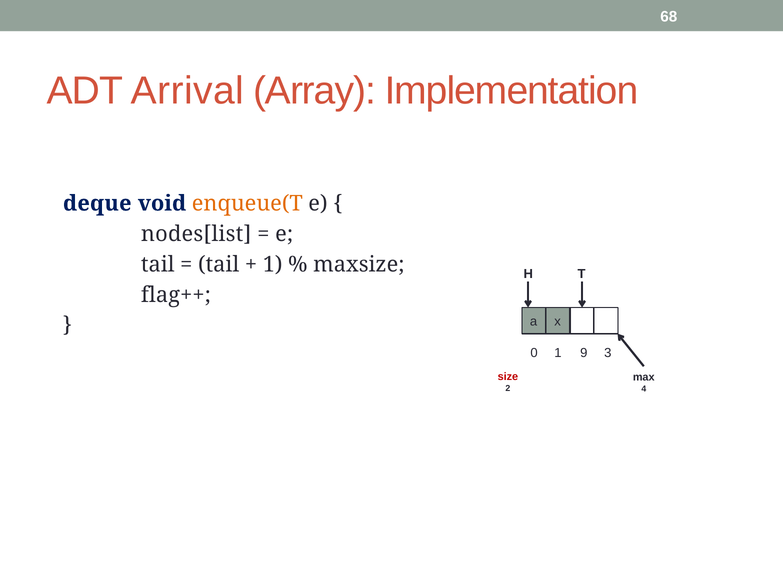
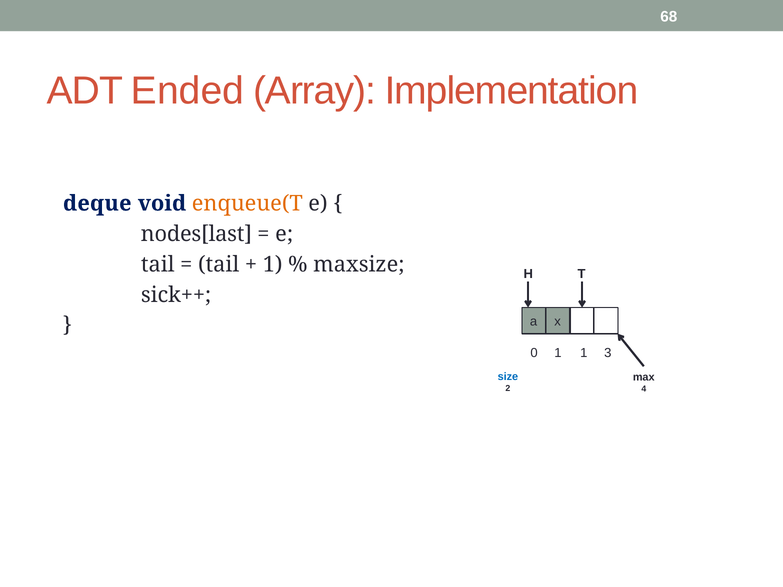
Arrival: Arrival -> Ended (188, 91)
nodes[list: nodes[list -> nodes[last (196, 234)
flag++: flag++ -> sick++ (176, 295)
1 9: 9 -> 1 (584, 353)
size colour: red -> blue (508, 377)
